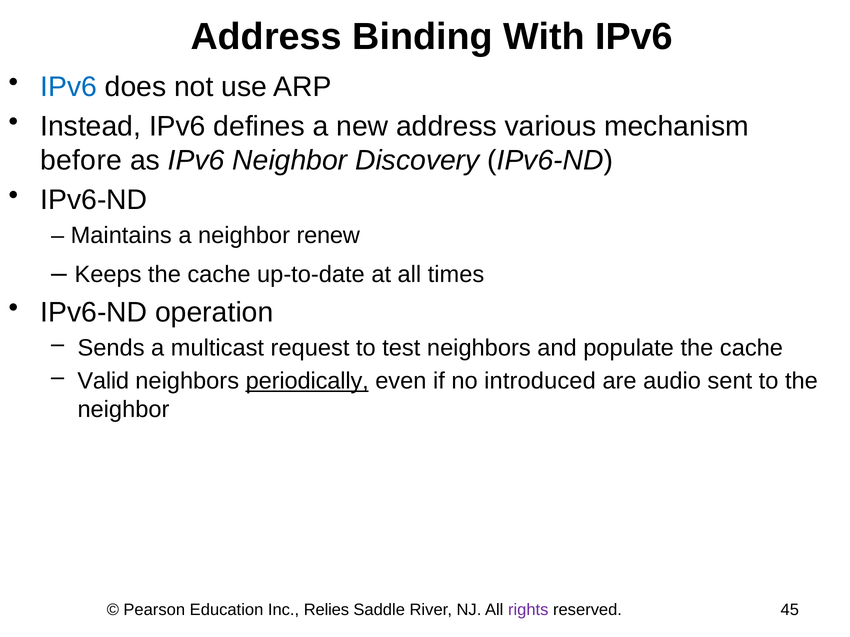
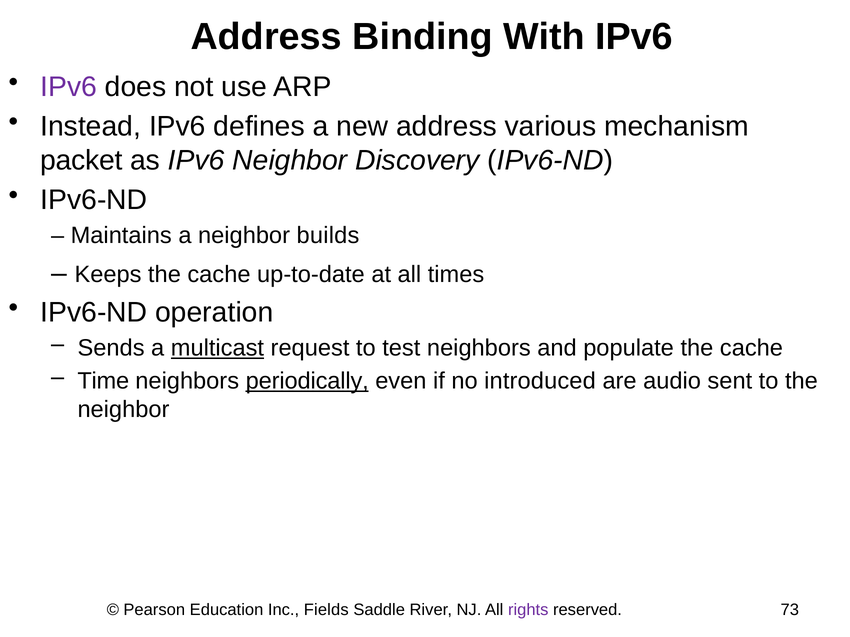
IPv6 colour: blue -> purple (69, 87)
before: before -> packet (81, 161)
renew: renew -> builds (328, 236)
multicast underline: none -> present (217, 348)
Valid: Valid -> Time (103, 381)
Relies: Relies -> Fields (326, 610)
45: 45 -> 73 (790, 610)
